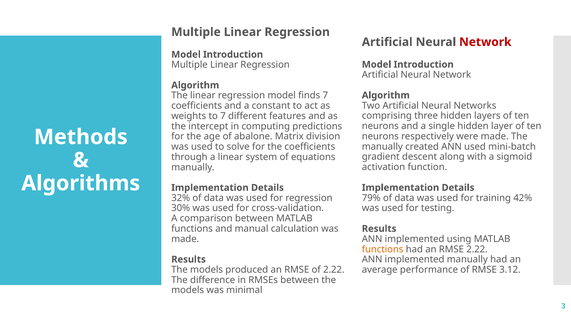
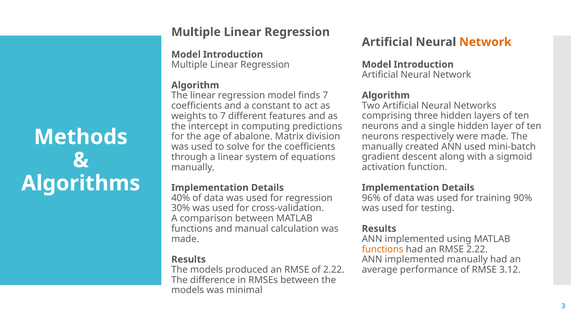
Network colour: red -> orange (485, 42)
79%: 79% -> 96% (371, 198)
42%: 42% -> 90% (523, 198)
32%: 32% -> 40% (181, 198)
